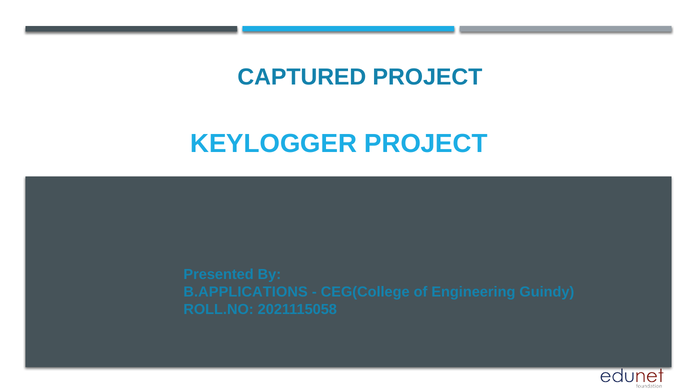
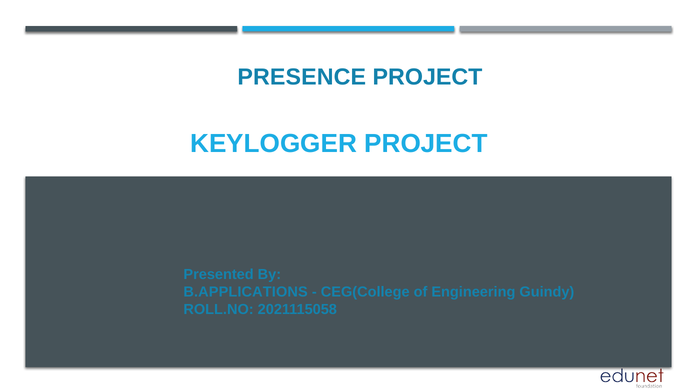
CAPTURED: CAPTURED -> PRESENCE (302, 77)
